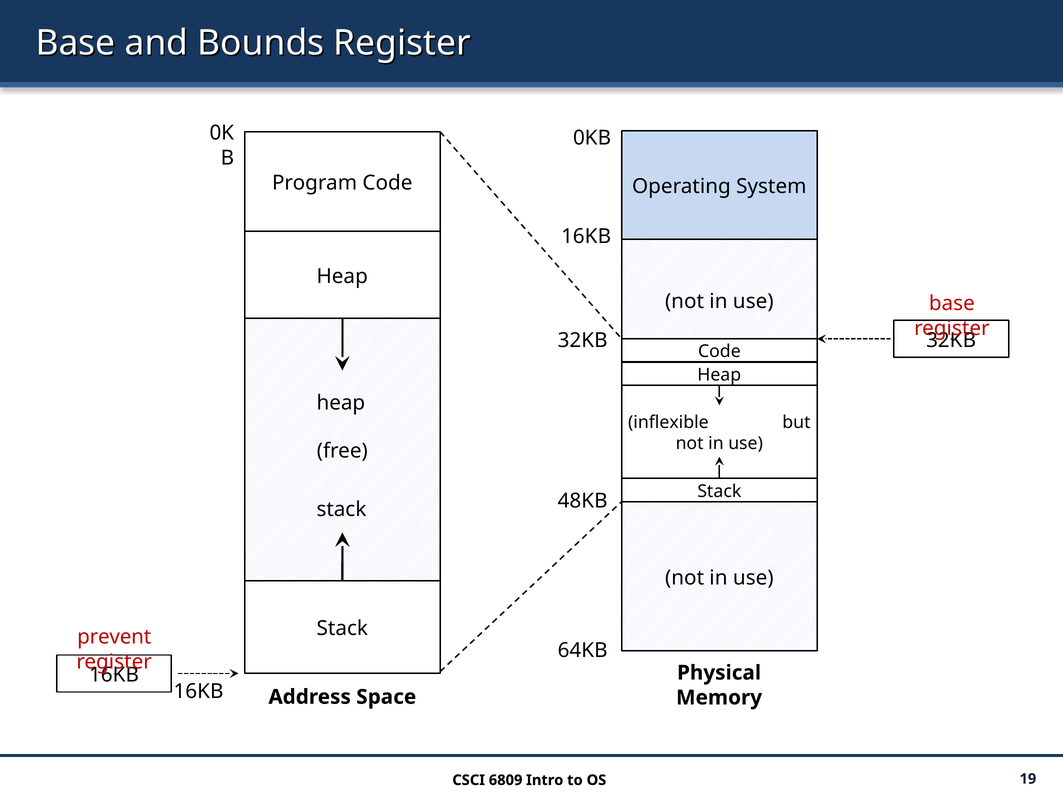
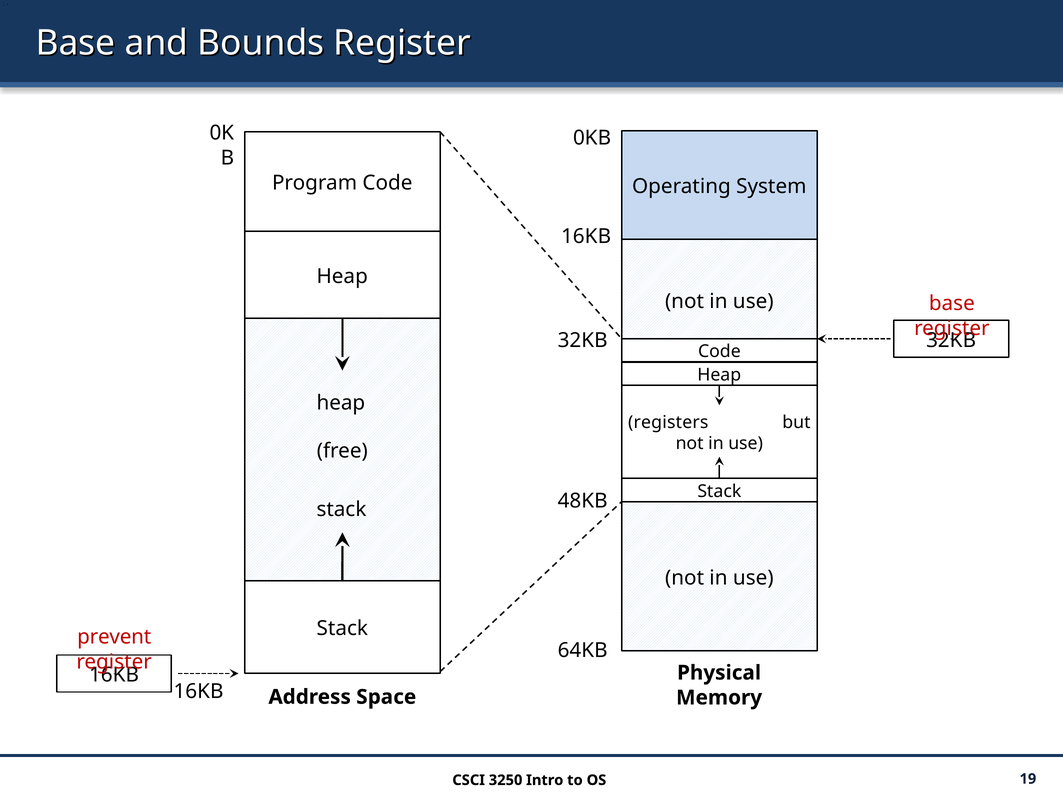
inflexible: inflexible -> registers (668, 423)
6809: 6809 -> 3250 (506, 780)
